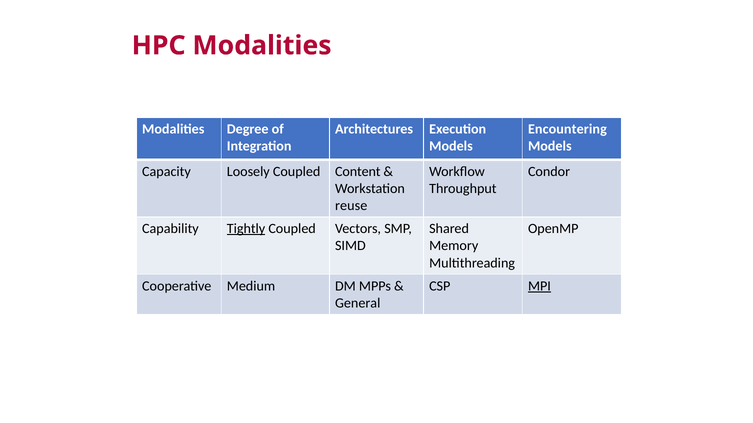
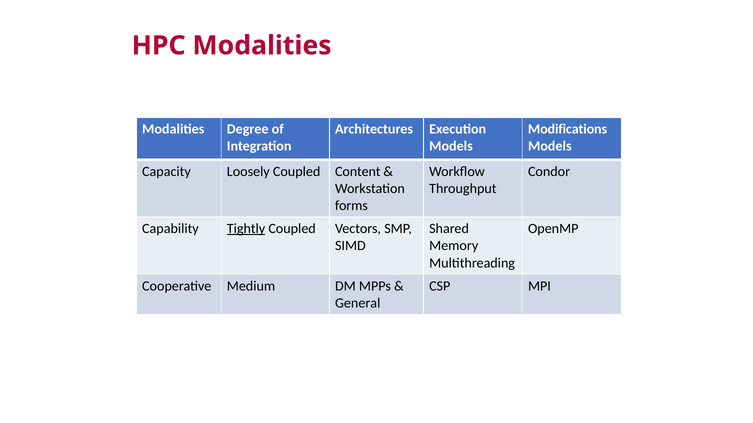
Encountering: Encountering -> Modifications (568, 129)
reuse: reuse -> forms (351, 206)
MPI underline: present -> none (539, 286)
